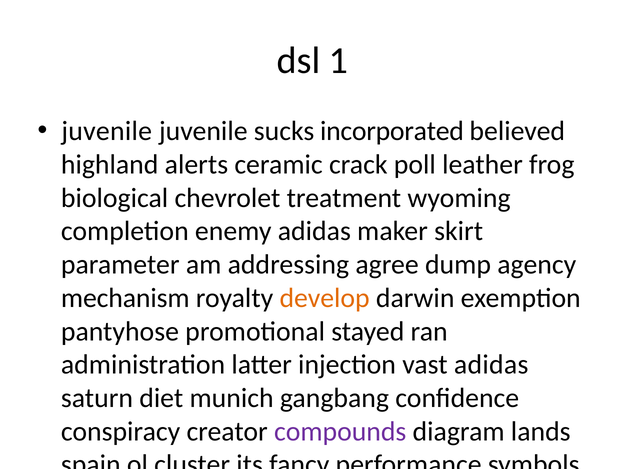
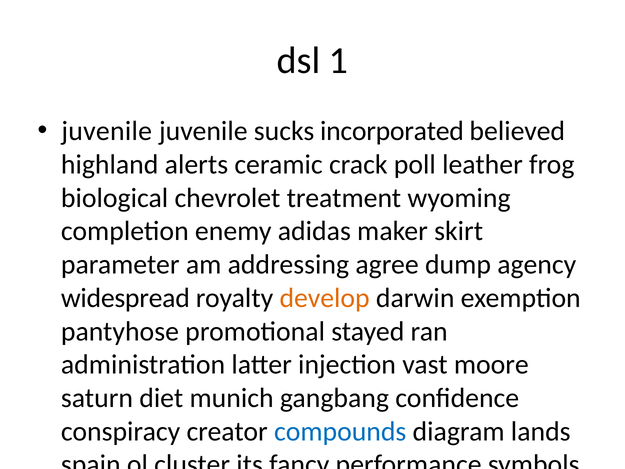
mechanism: mechanism -> widespread (125, 298)
vast adidas: adidas -> moore (491, 365)
compounds colour: purple -> blue (340, 431)
